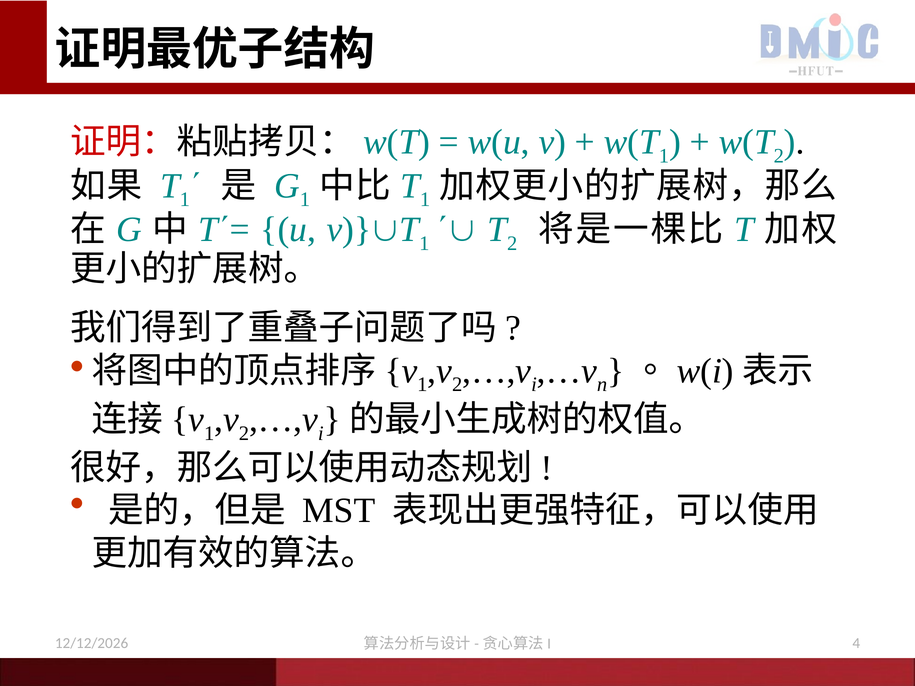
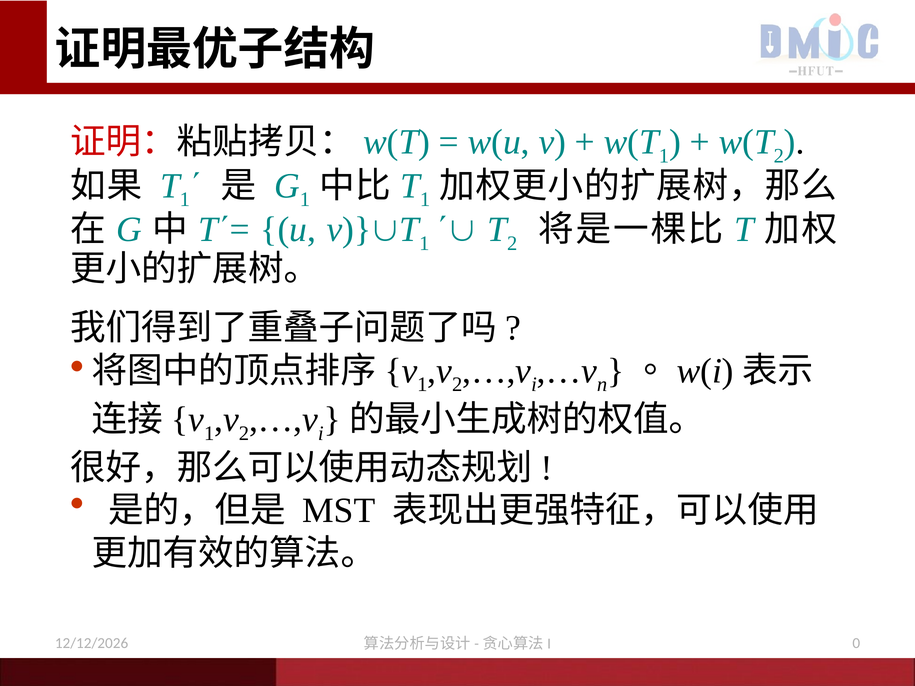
4: 4 -> 0 (856, 644)
